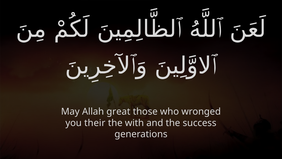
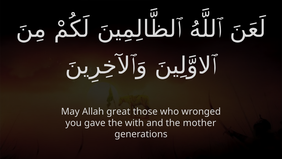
their: their -> gave (95, 123)
success: success -> mother (199, 123)
